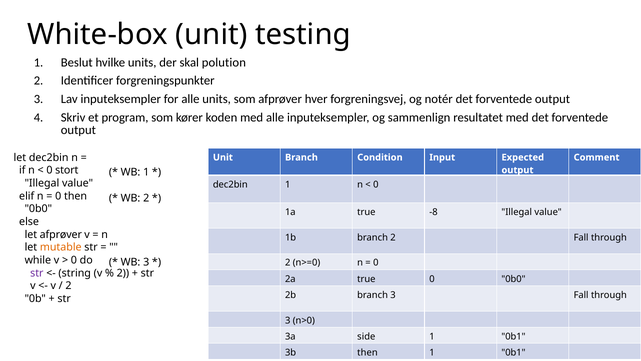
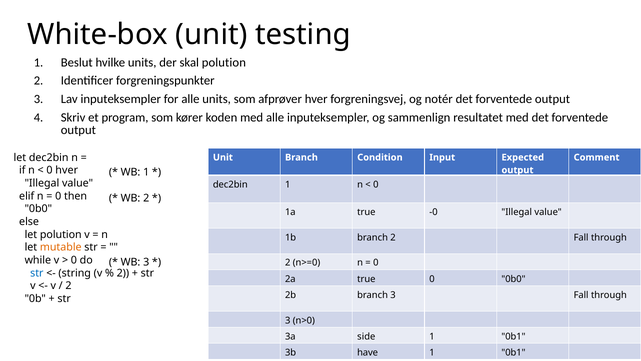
0 stort: stort -> hver (67, 170)
-8: -8 -> -0 (434, 212)
let afprøver: afprøver -> polution (61, 234)
str colour: purple -> blue (37, 273)
3b then: then -> have (368, 352)
